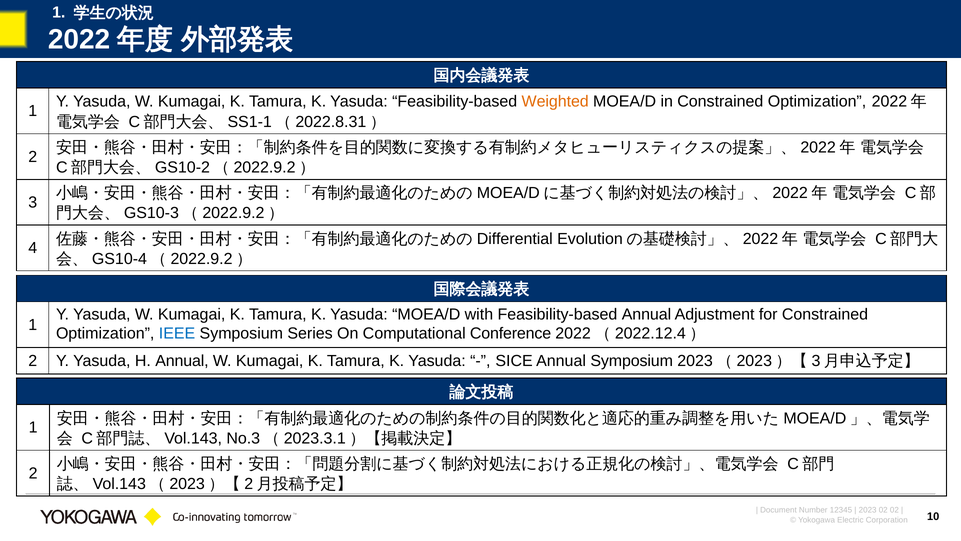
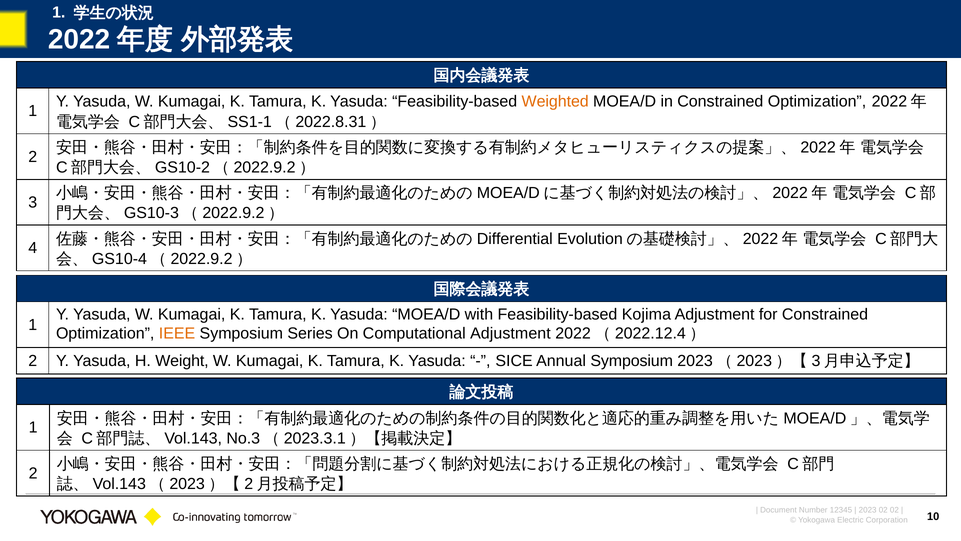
Feasibility-based Annual: Annual -> Kojima (646, 314)
IEEE colour: blue -> orange (177, 333)
Computational Conference: Conference -> Adjustment (510, 333)
H Annual: Annual -> Weight (182, 361)
